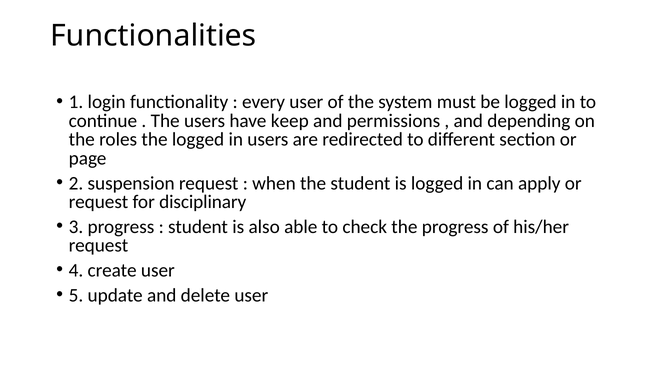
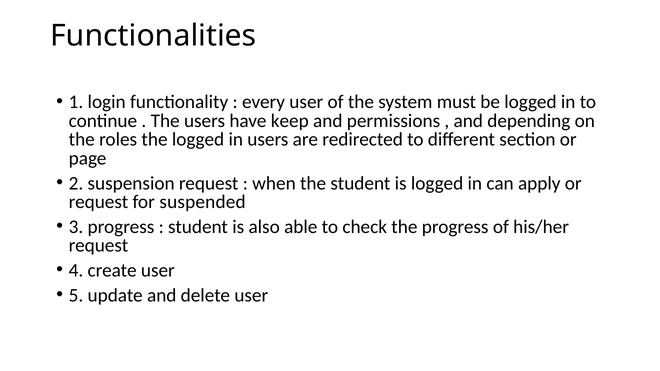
disciplinary: disciplinary -> suspended (203, 202)
